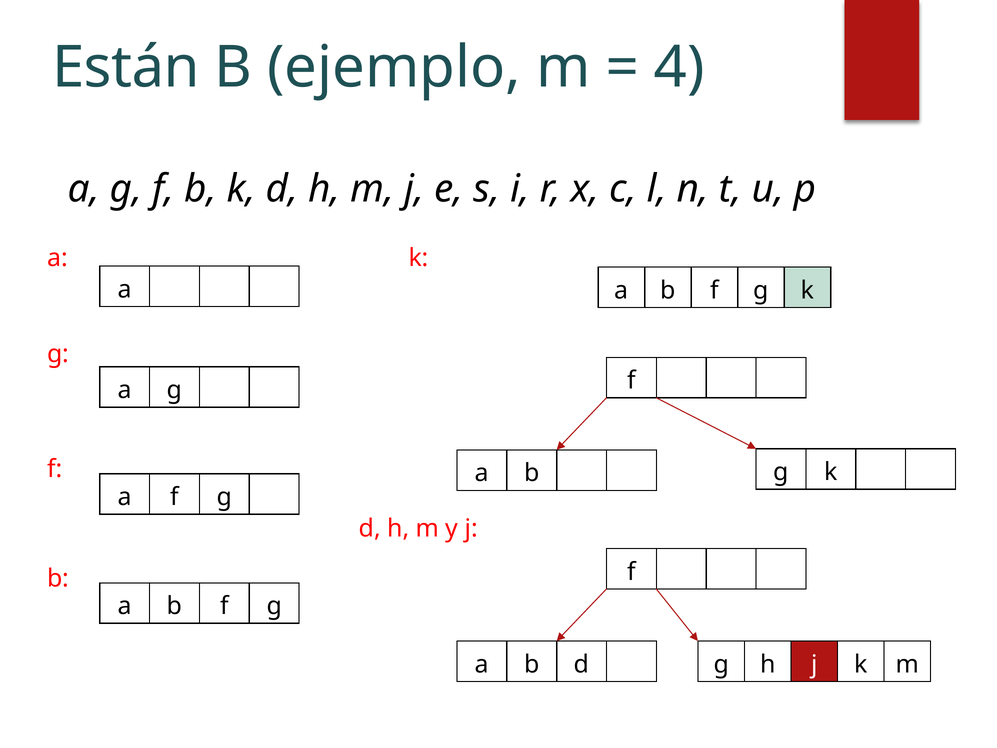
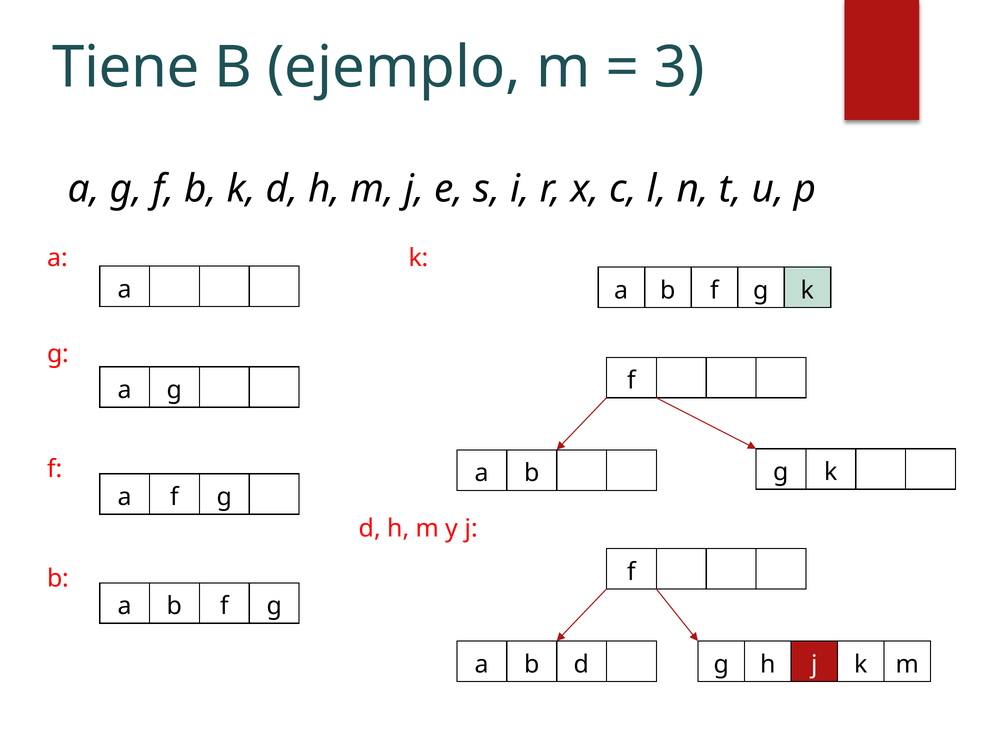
Están: Están -> Tiene (126, 67)
4: 4 -> 3 (679, 67)
